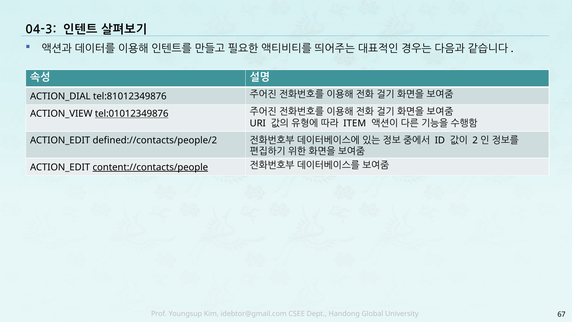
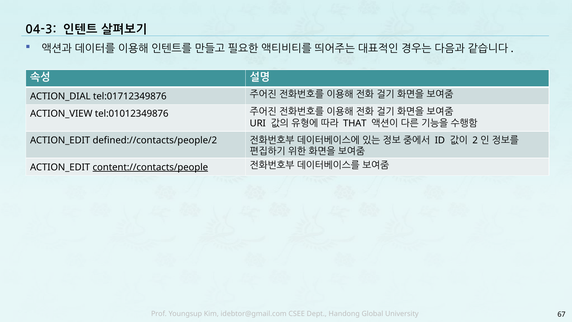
tel:81012349876: tel:81012349876 -> tel:01712349876 (130, 96)
tel:01012349876 underline: present -> none (132, 114)
ITEM: ITEM -> THAT (355, 123)
